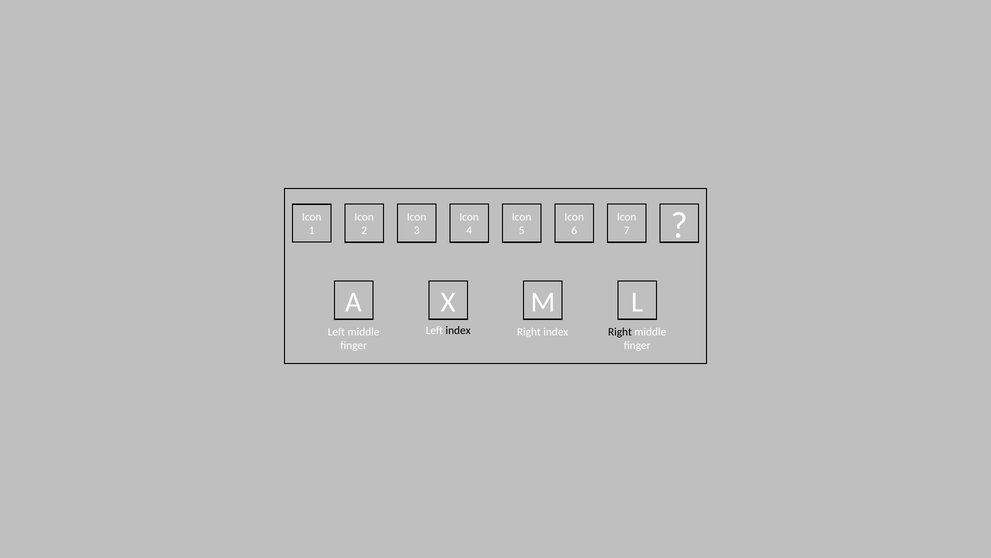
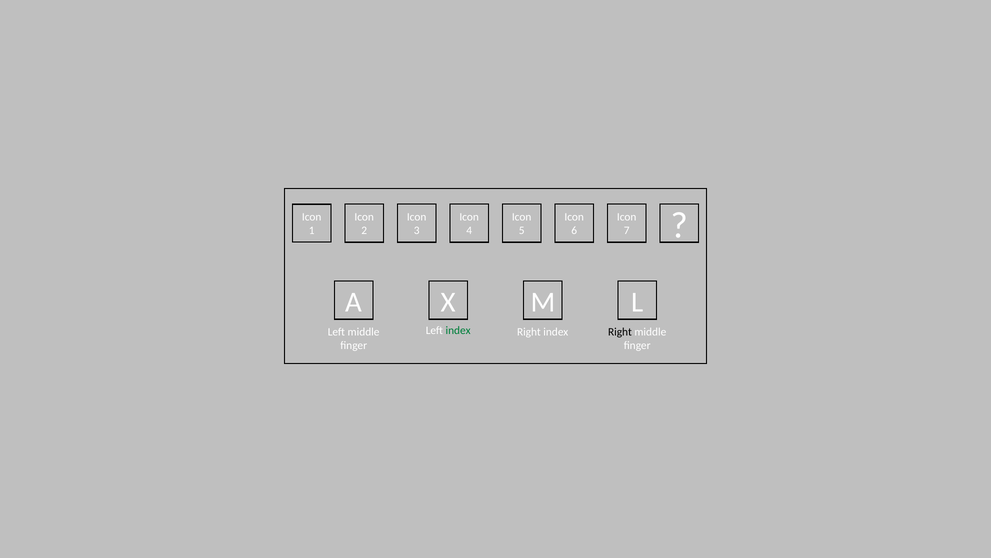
index colour: black -> green (458, 330)
